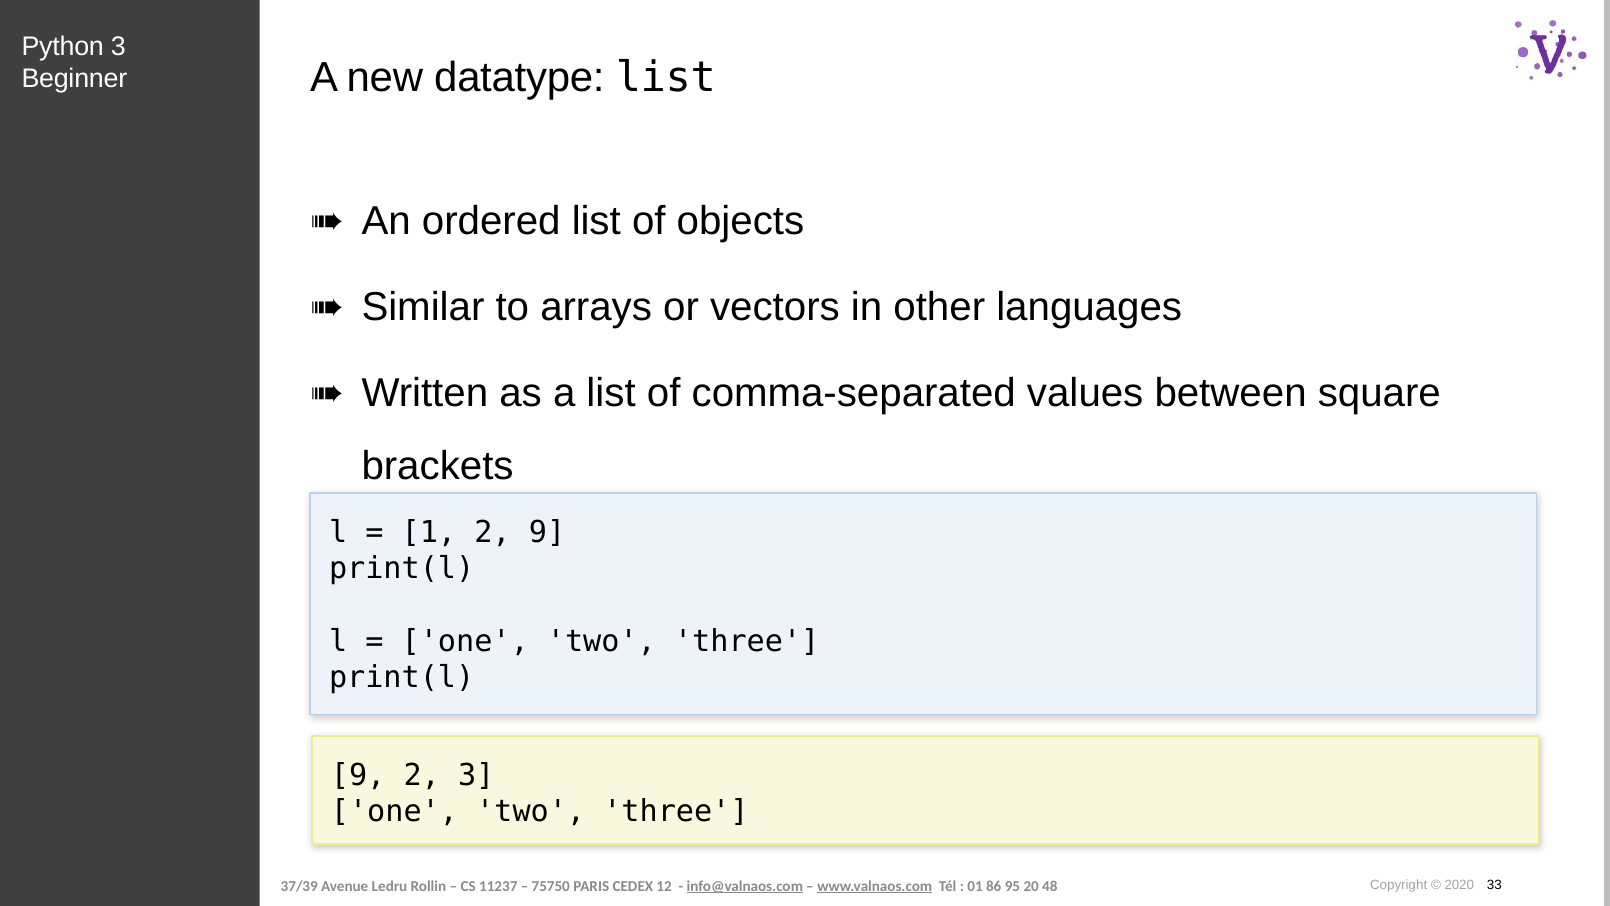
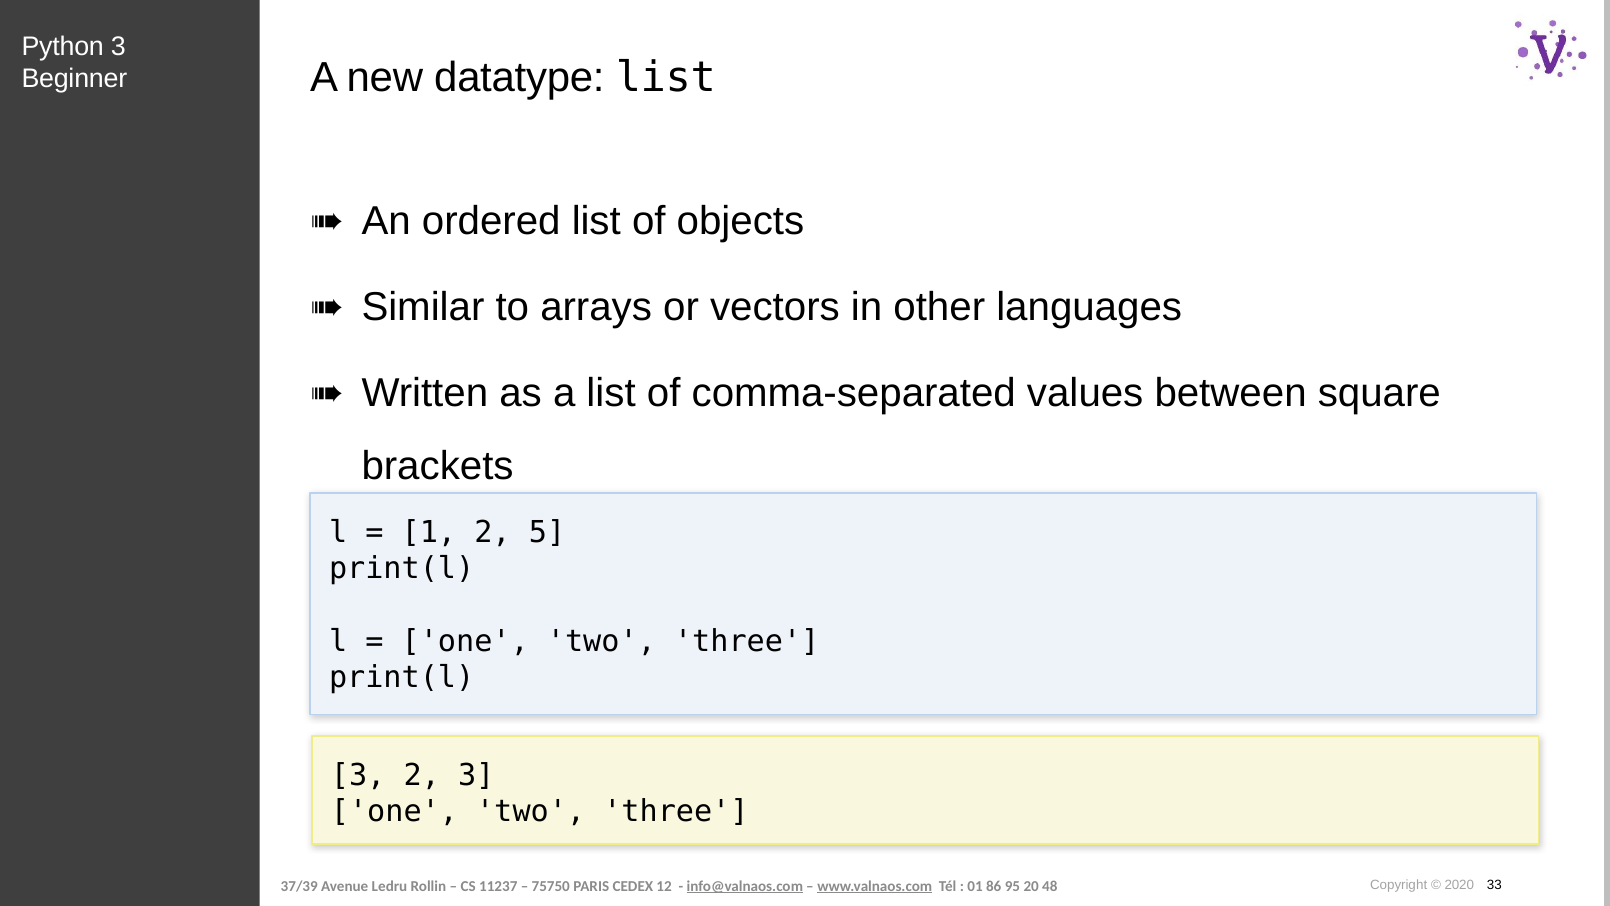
2 9: 9 -> 5 (547, 532)
9: 9 -> 3 (358, 775)
